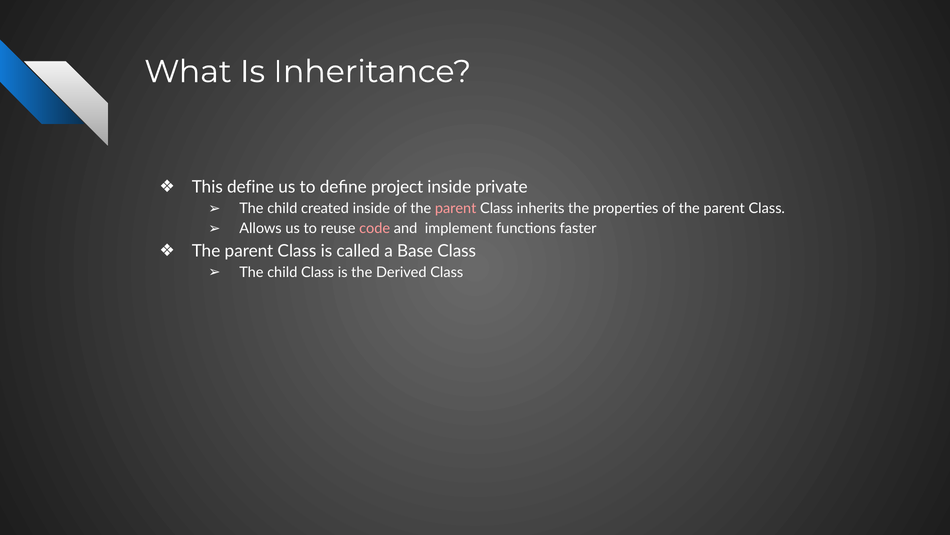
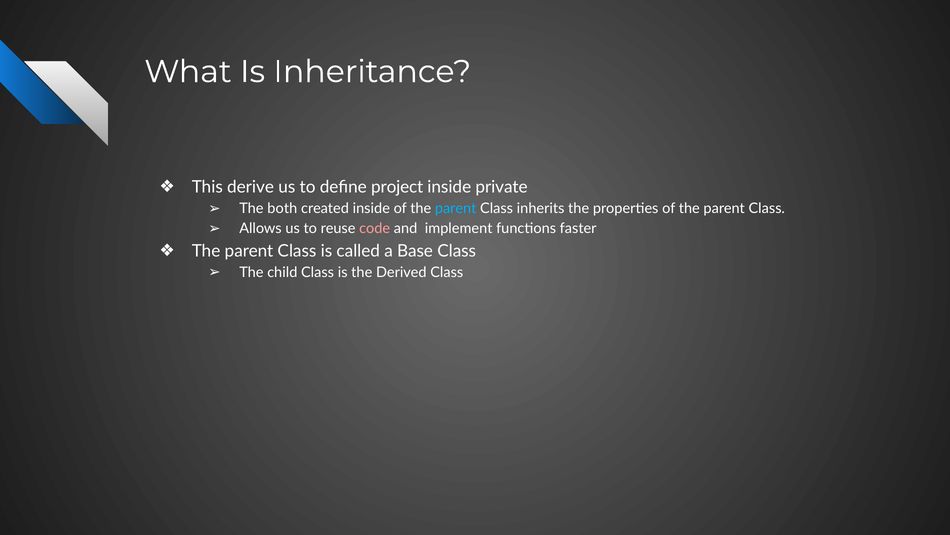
This define: define -> derive (251, 187)
child: child -> both (282, 208)
parent colour: pink -> light blue (456, 208)
